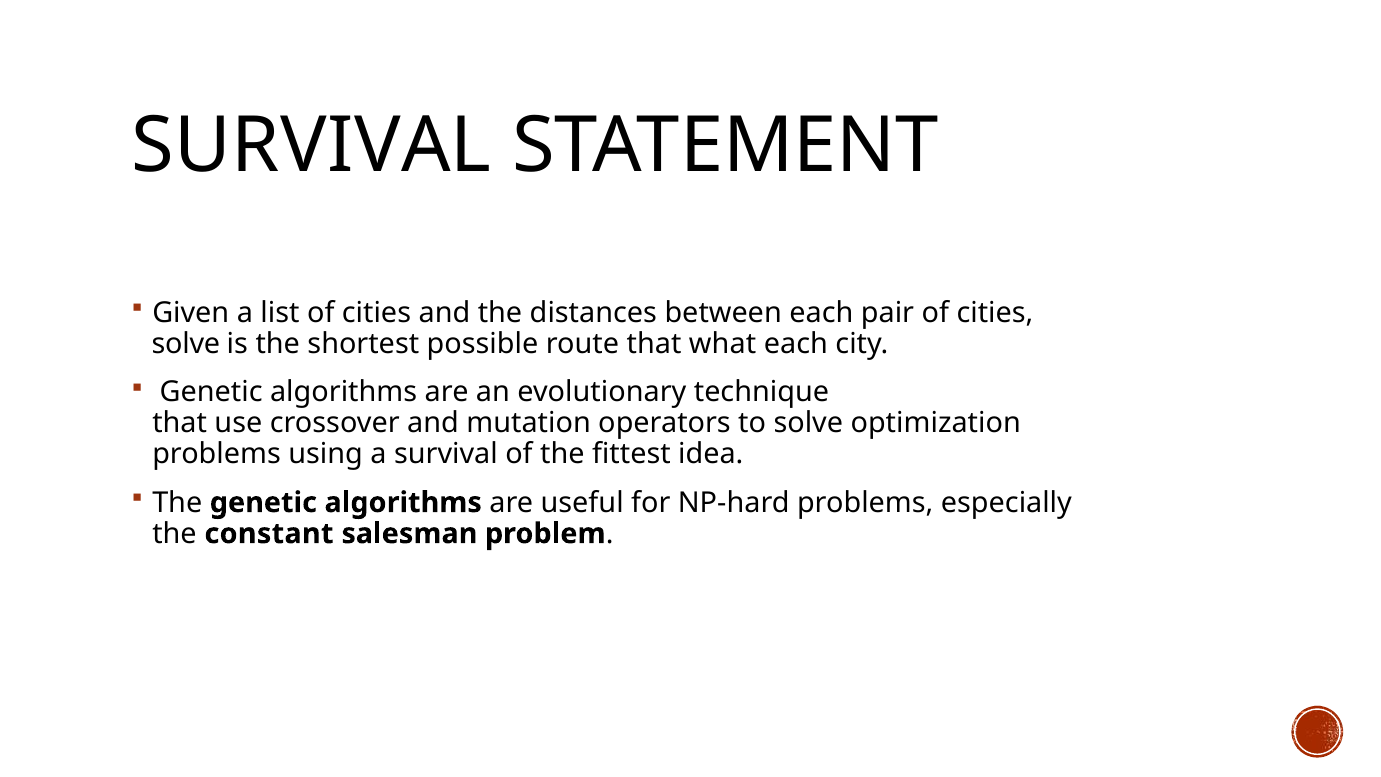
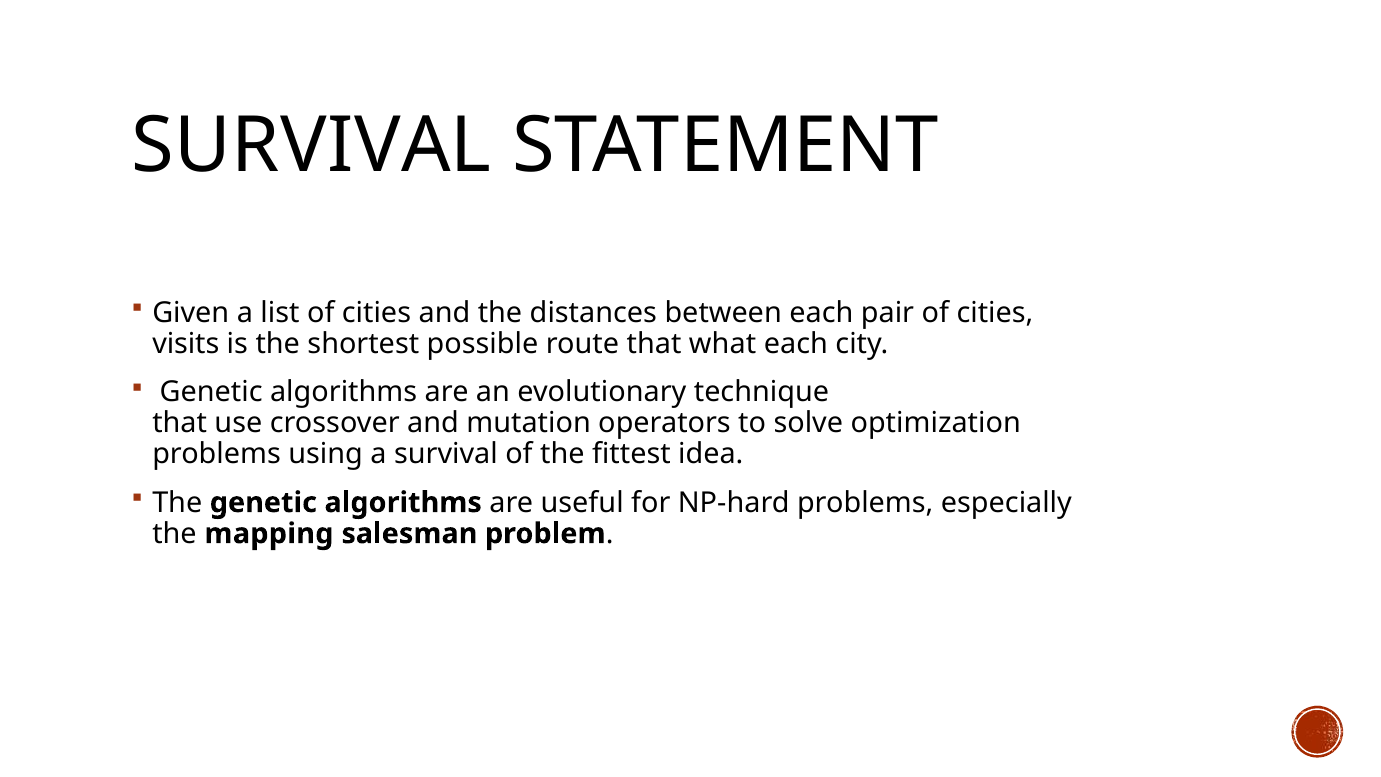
solve: solve -> visits (186, 344)
constant: constant -> mapping (269, 534)
